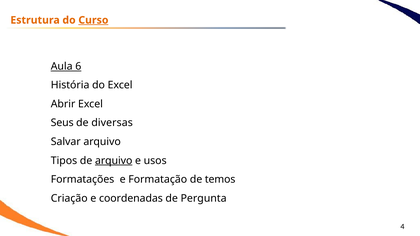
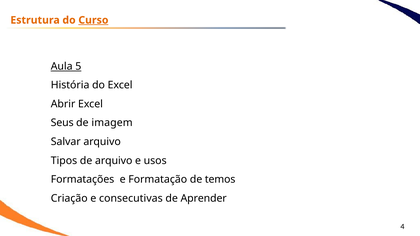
6: 6 -> 5 (78, 66)
diversas: diversas -> imagem (112, 123)
arquivo underline: present -> none (114, 161)
coordenadas: coordenadas -> consecutivas (131, 199)
Pergunta: Pergunta -> Aprender (204, 199)
